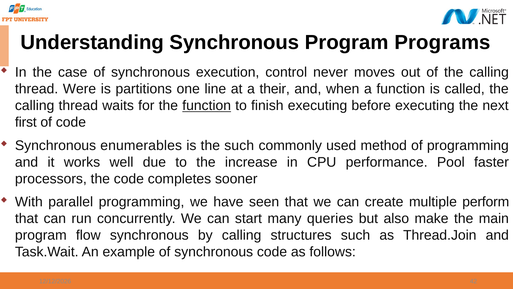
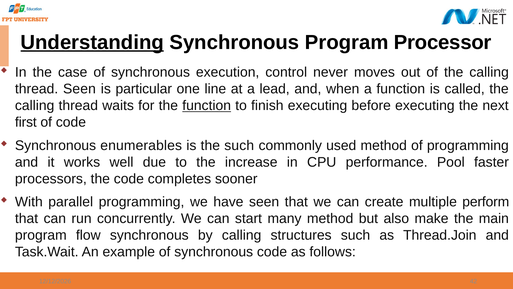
Understanding underline: none -> present (92, 42)
Programs: Programs -> Processor (443, 42)
thread Were: Were -> Seen (79, 89)
partitions: partitions -> particular (144, 89)
their: their -> lead (275, 89)
many queries: queries -> method (330, 218)
